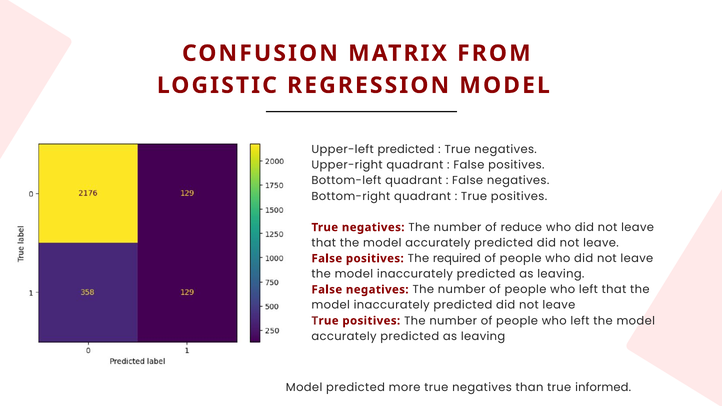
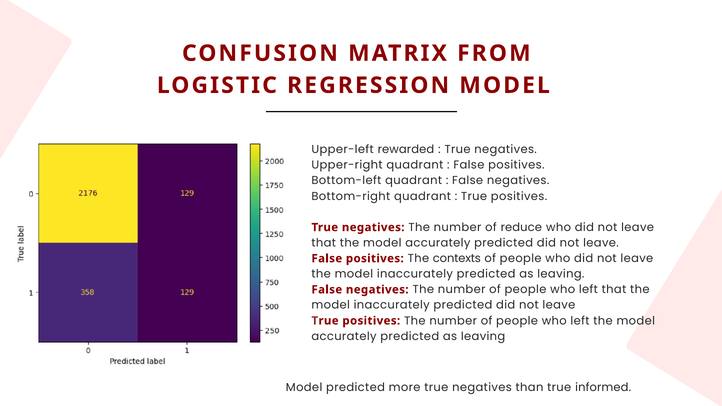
Upper-left predicted: predicted -> rewarded (406, 150)
required: required -> contexts (457, 259)
